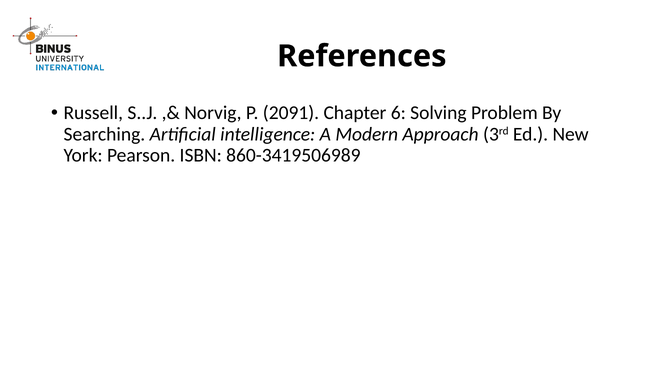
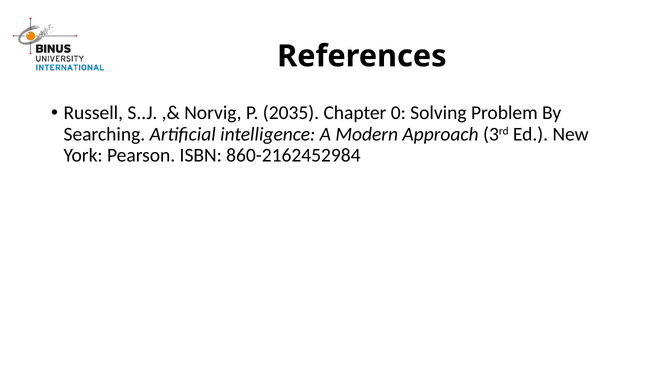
2091: 2091 -> 2035 (291, 113)
6: 6 -> 0 (398, 113)
860-3419506989: 860-3419506989 -> 860-2162452984 (293, 155)
